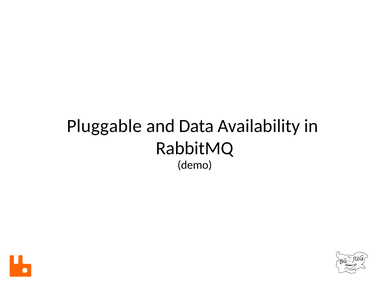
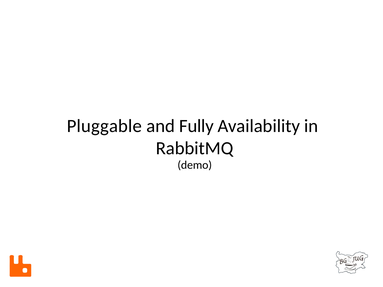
Data: Data -> Fully (196, 126)
